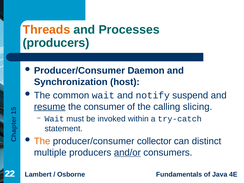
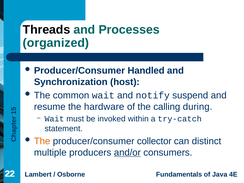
Threads colour: orange -> black (46, 30)
producers: producers -> organized (56, 43)
Daemon: Daemon -> Handled (146, 71)
resume underline: present -> none (50, 107)
consumer: consumer -> hardware (104, 107)
slicing: slicing -> during (198, 107)
